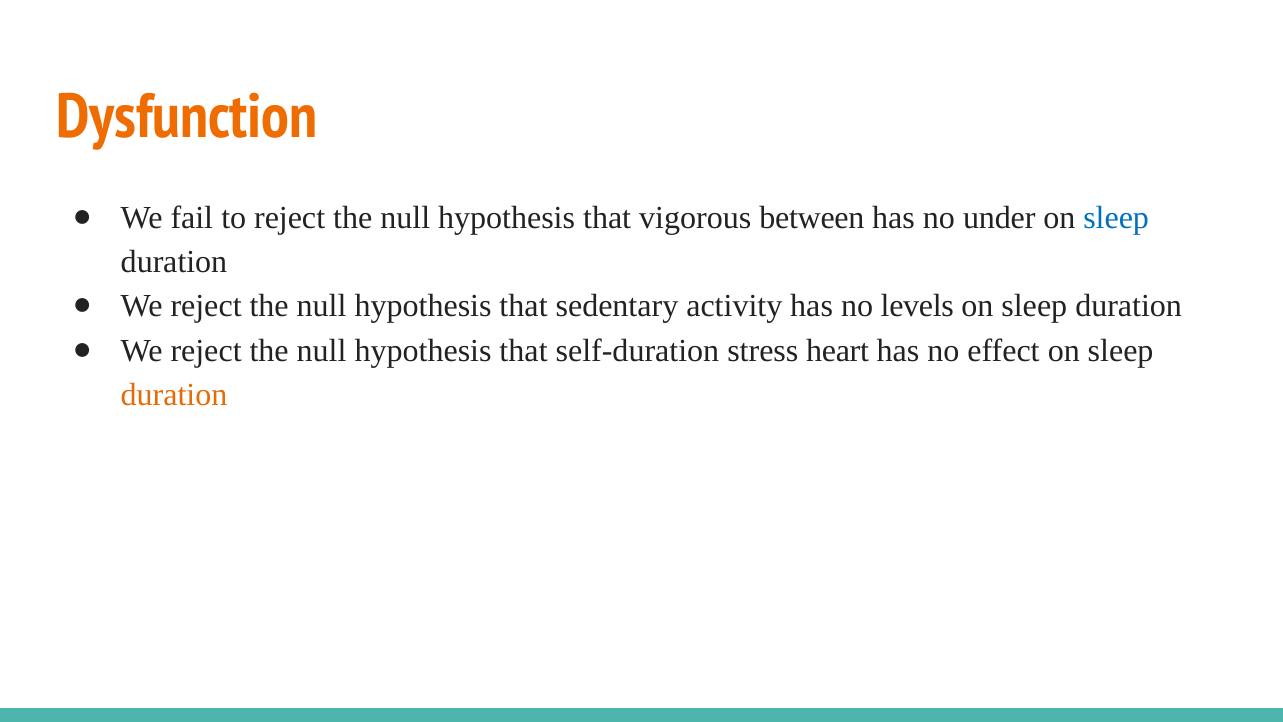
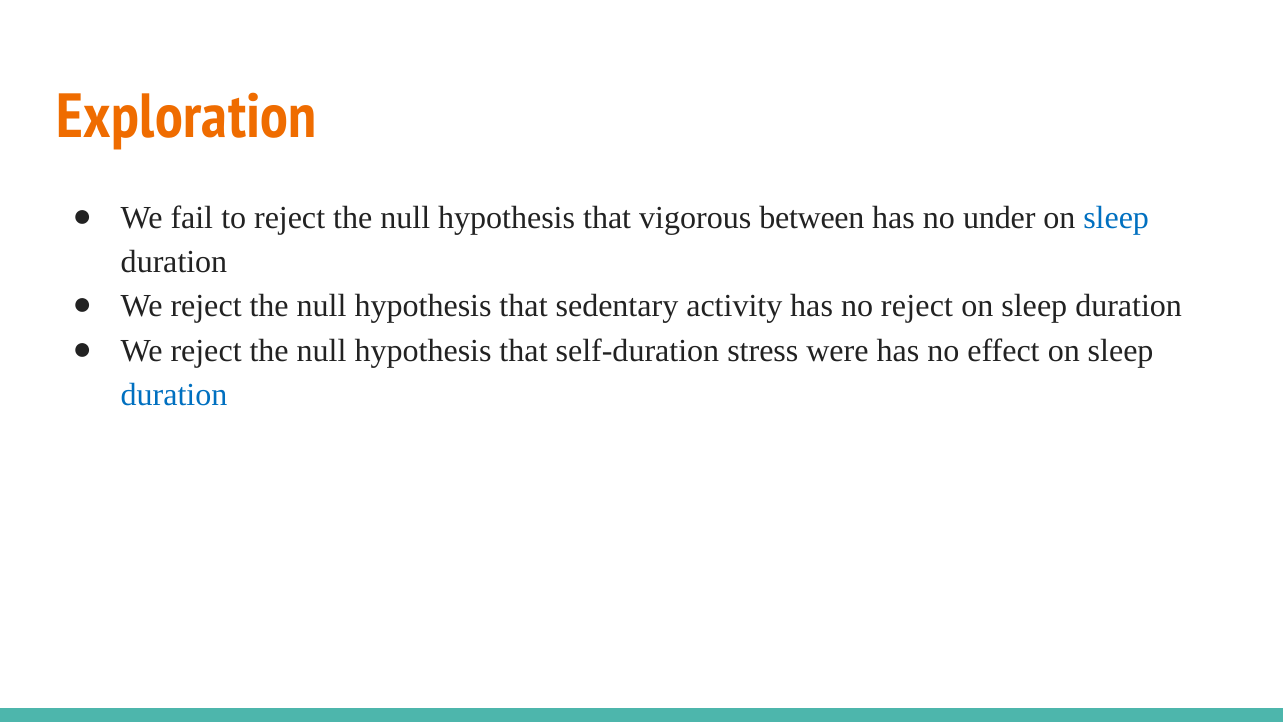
Dysfunction: Dysfunction -> Exploration (187, 117)
no levels: levels -> reject (917, 306)
heart: heart -> were (837, 351)
duration colour: orange -> blue (174, 395)
